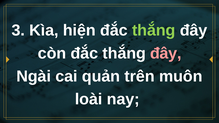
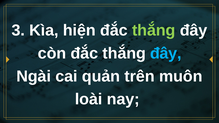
đây colour: pink -> light blue (166, 53)
